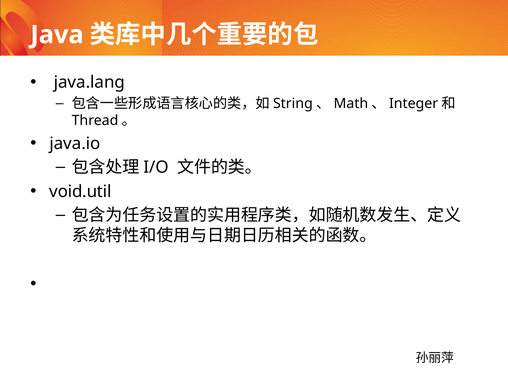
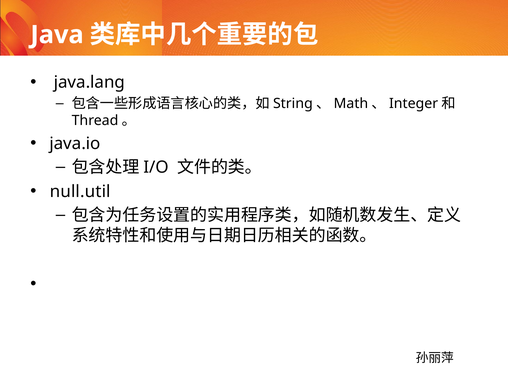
void.util: void.util -> null.util (80, 192)
